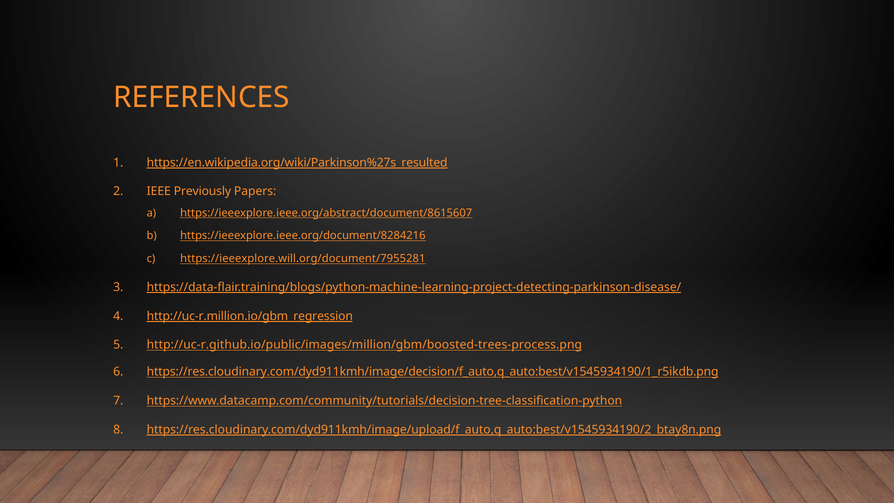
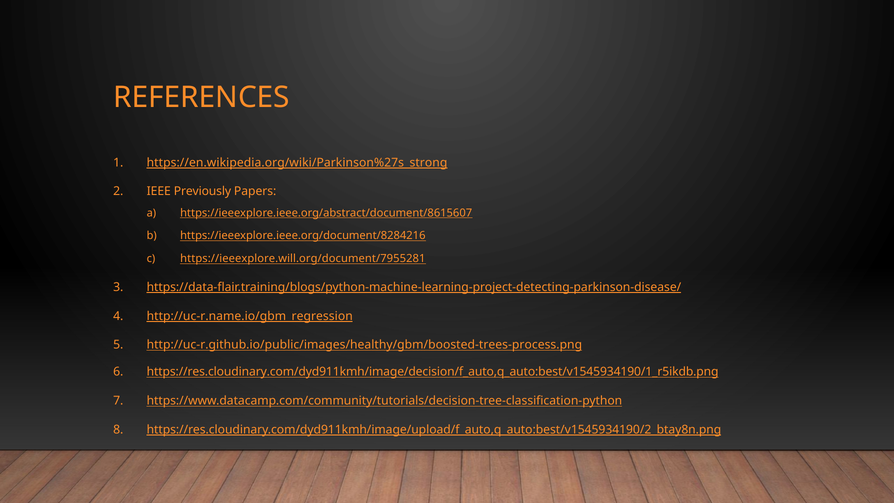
https://en.wikipedia.org/wiki/Parkinson%27s_resulted: https://en.wikipedia.org/wiki/Parkinson%27s_resulted -> https://en.wikipedia.org/wiki/Parkinson%27s_strong (297, 163)
http://uc-r.million.io/gbm_regression: http://uc-r.million.io/gbm_regression -> http://uc-r.name.io/gbm_regression (250, 316)
http://uc-r.github.io/public/images/million/gbm/boosted-trees-process.png: http://uc-r.github.io/public/images/million/gbm/boosted-trees-process.png -> http://uc-r.github.io/public/images/healthy/gbm/boosted-trees-process.png (364, 345)
